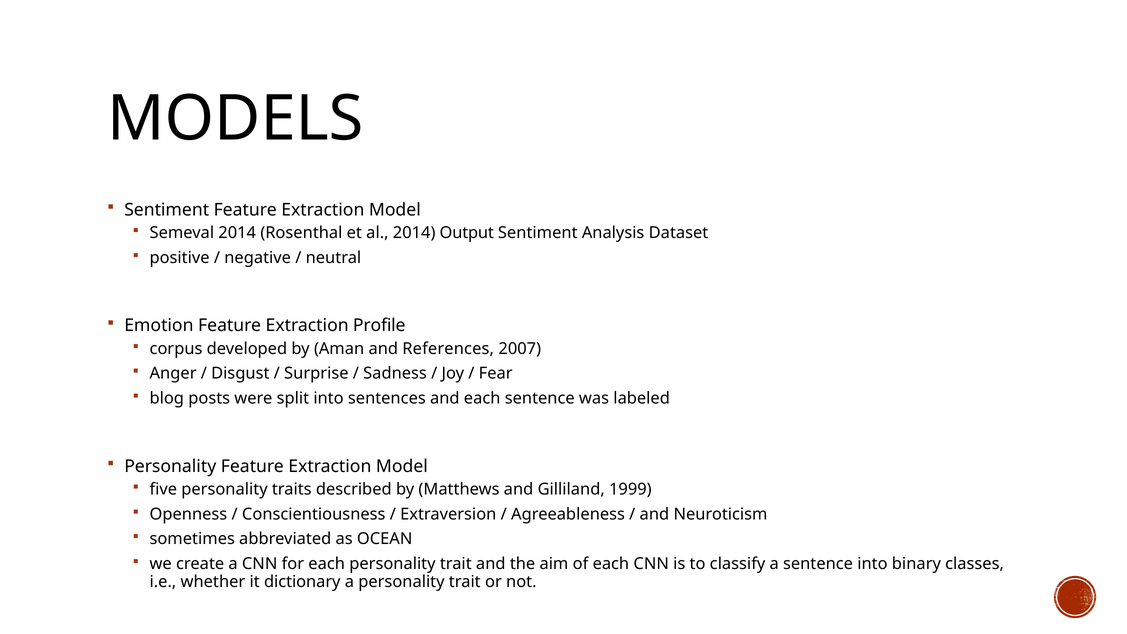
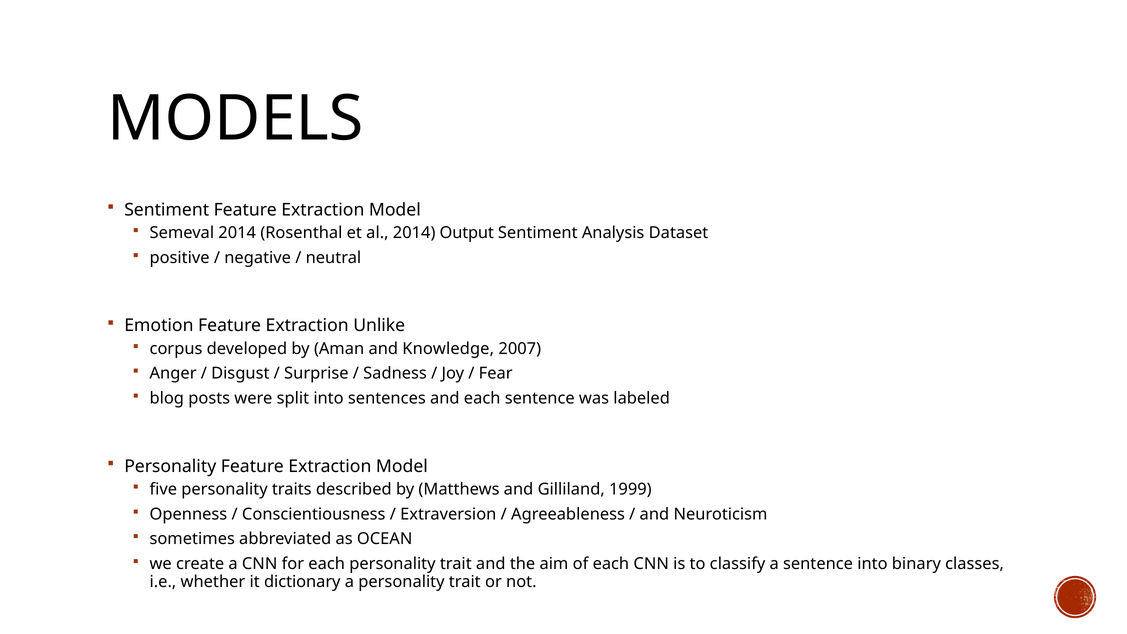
Profile: Profile -> Unlike (379, 326)
References: References -> Knowledge (448, 349)
